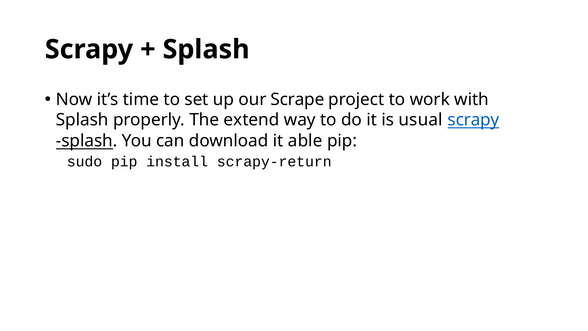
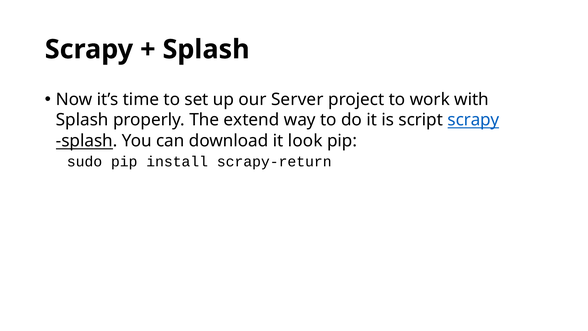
Scrape: Scrape -> Server (297, 99)
usual: usual -> script (421, 120)
able: able -> look (305, 141)
